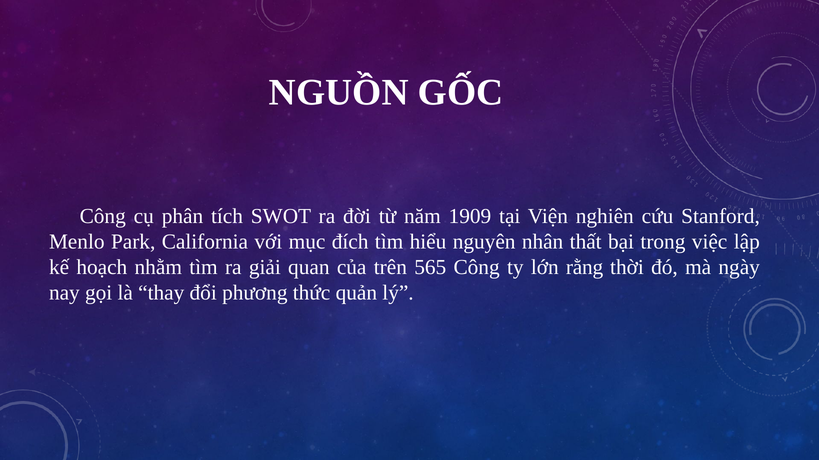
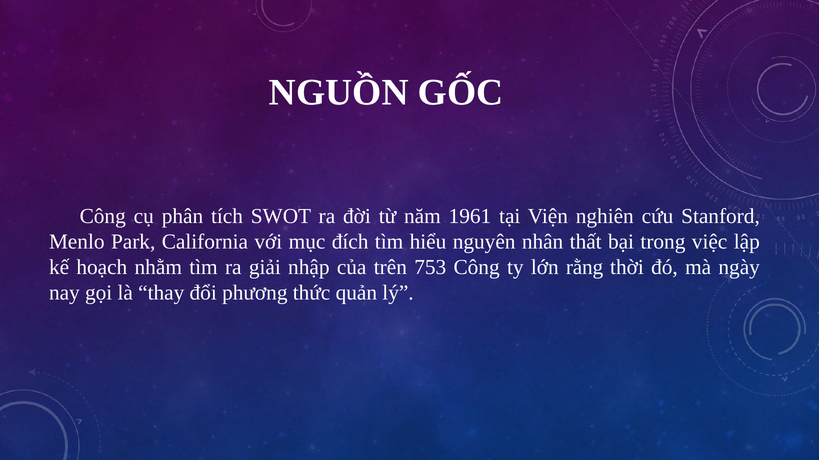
1909: 1909 -> 1961 (470, 216)
quan: quan -> nhập (309, 268)
565: 565 -> 753 (430, 268)
